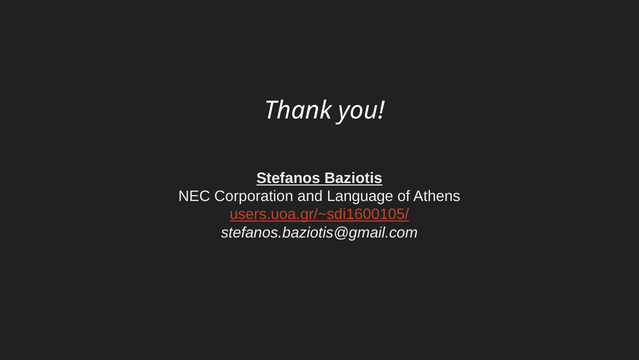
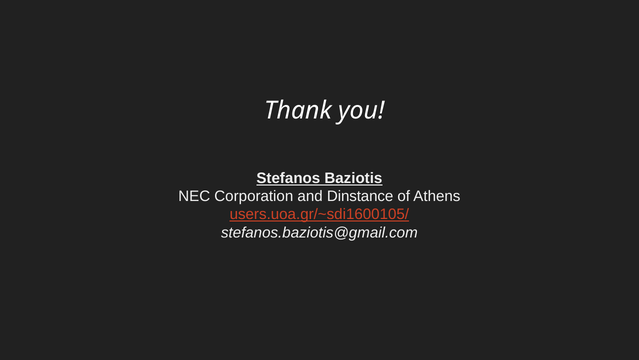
Language: Language -> Dinstance (360, 196)
